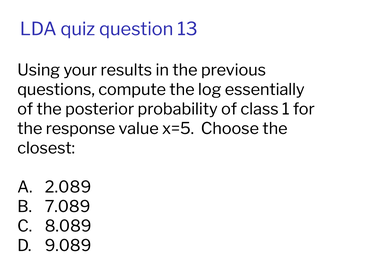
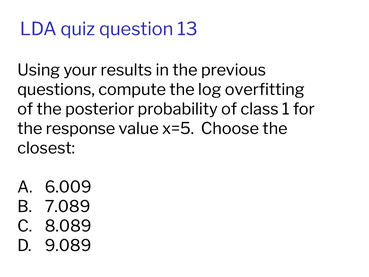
essentially: essentially -> overfitting (265, 90)
2.089: 2.089 -> 6.009 (68, 187)
